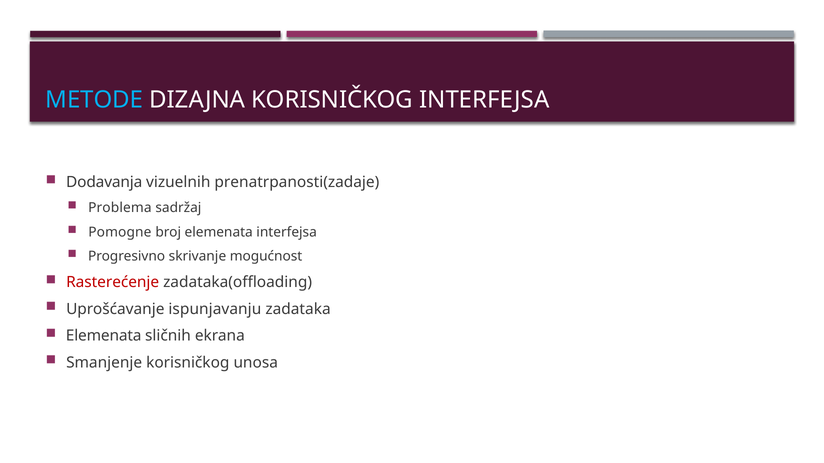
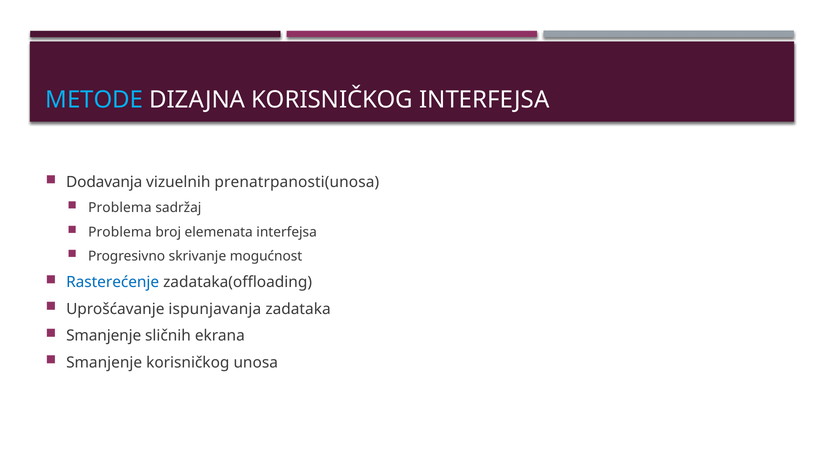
prenatrpanosti(zadaje: prenatrpanosti(zadaje -> prenatrpanosti(unosa (297, 183)
Pomogne: Pomogne -> Problema (120, 232)
Rasterećenje colour: red -> blue (113, 283)
ispunjavanju: ispunjavanju -> ispunjavanja (215, 309)
Elemenata: Elemenata -> Smanjenje (104, 336)
